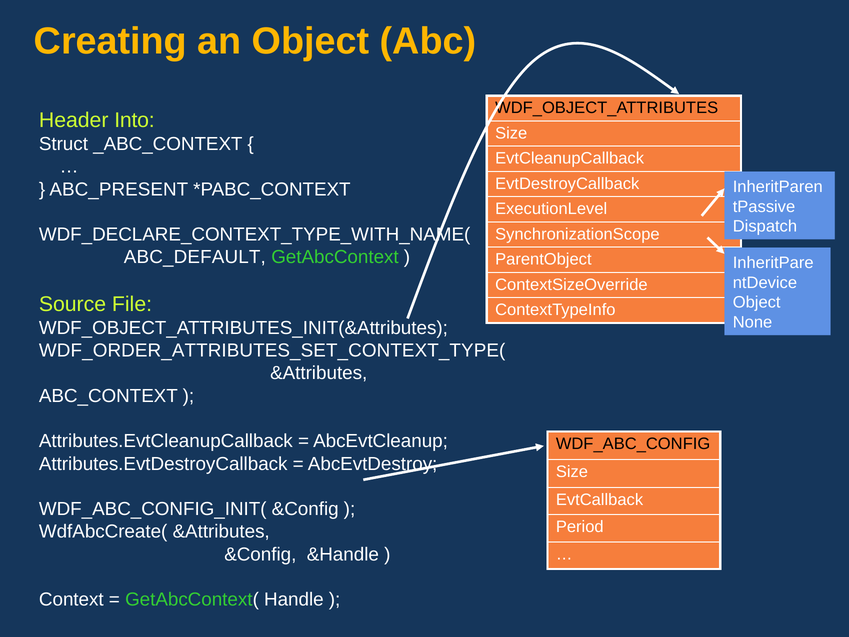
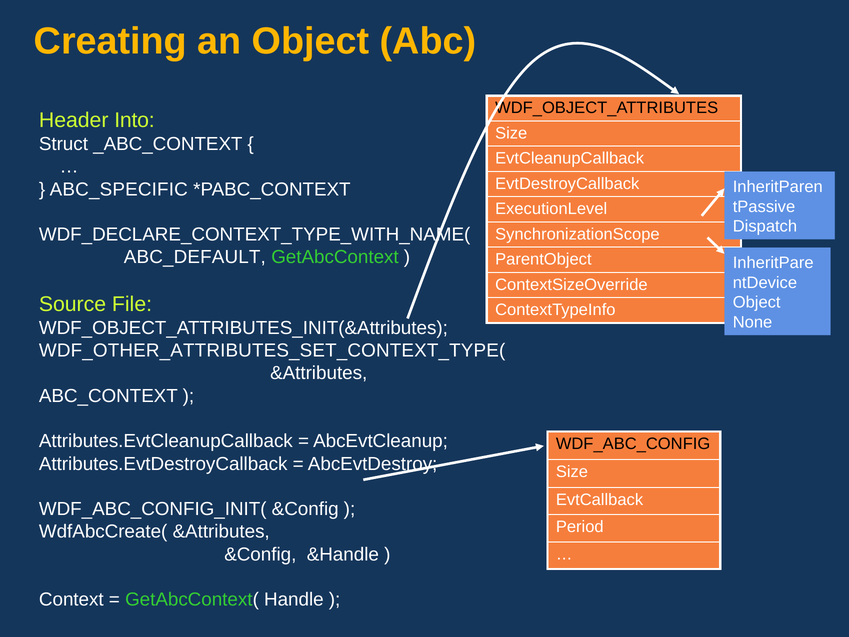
ABC_PRESENT: ABC_PRESENT -> ABC_SPECIFIC (119, 189)
WDF_ORDER_ATTRIBUTES_SET_CONTEXT_TYPE(: WDF_ORDER_ATTRIBUTES_SET_CONTEXT_TYPE( -> WDF_OTHER_ATTRIBUTES_SET_CONTEXT_TYPE( (272, 350)
